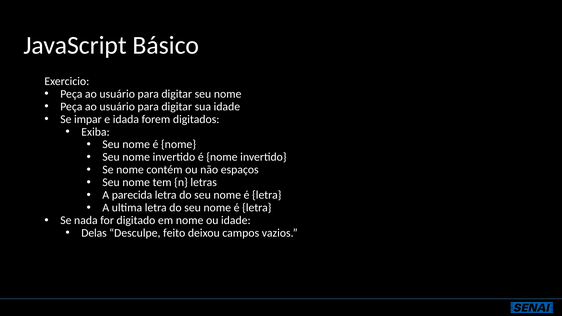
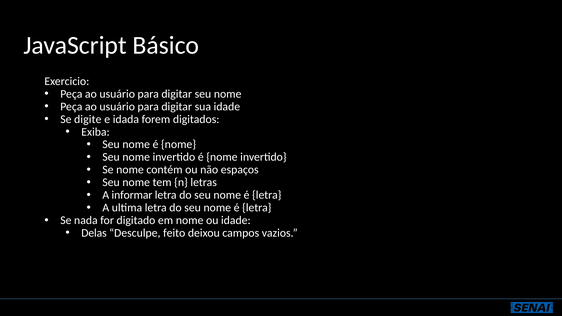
impar: impar -> digite (88, 119)
parecida: parecida -> informar (132, 195)
